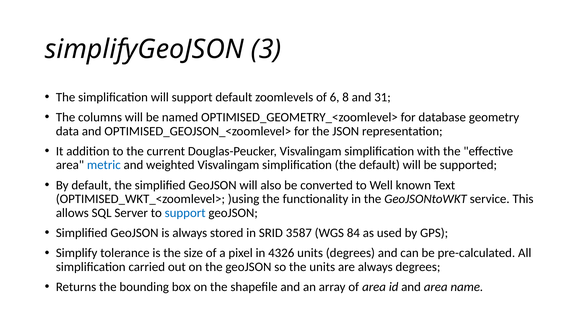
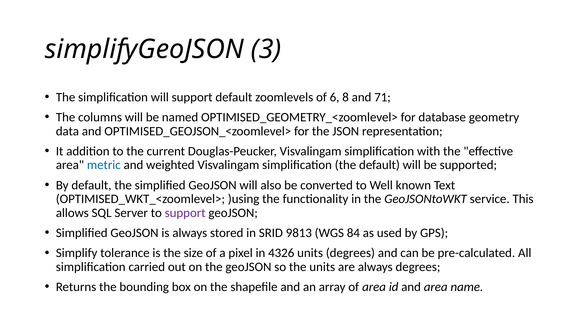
31: 31 -> 71 (383, 97)
support colour: blue -> purple (185, 213)
3587: 3587 -> 9813 (299, 233)
